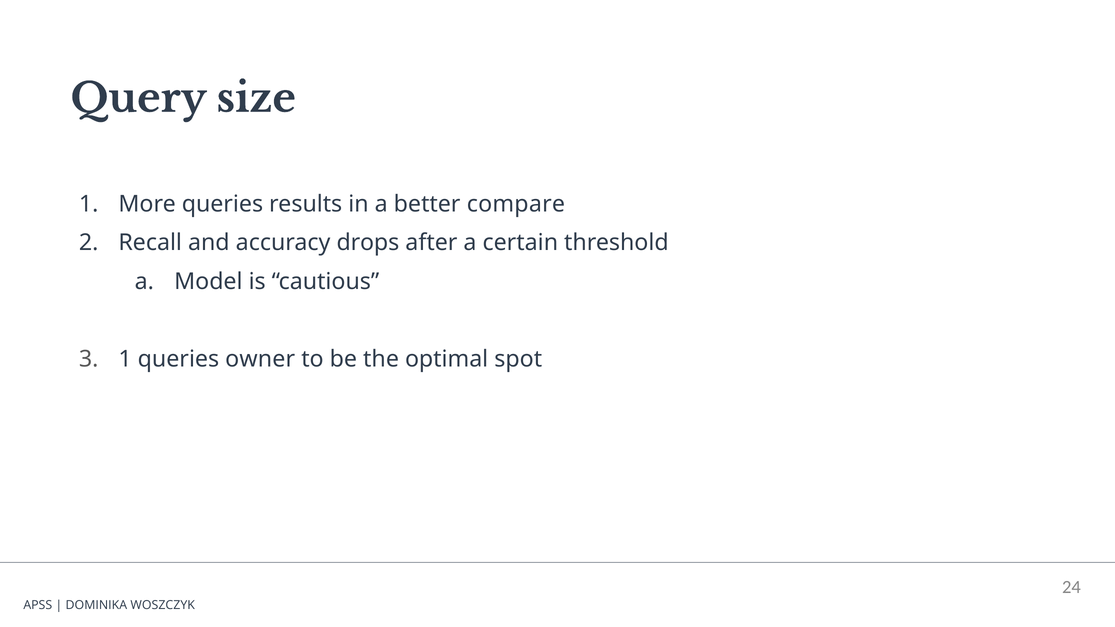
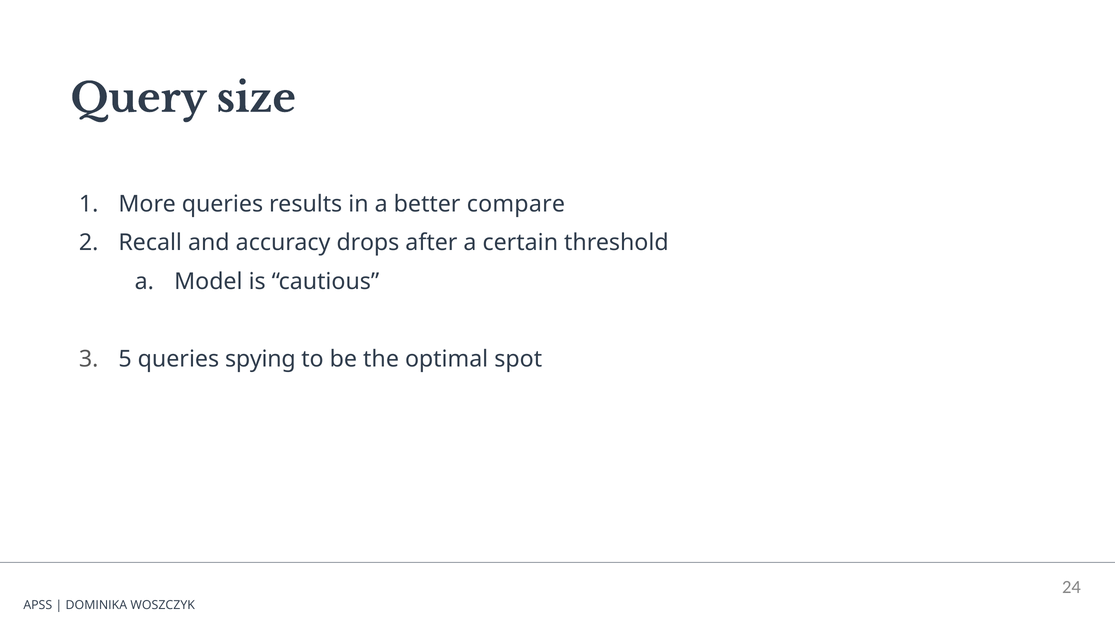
1: 1 -> 5 (125, 359)
owner: owner -> spying (260, 359)
